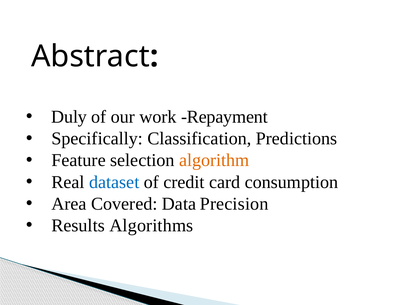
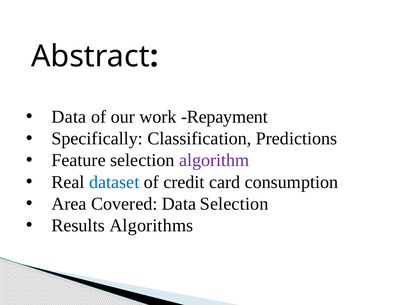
Duly: Duly -> Data (69, 117)
algorithm colour: orange -> purple (214, 160)
Data Precision: Precision -> Selection (234, 204)
